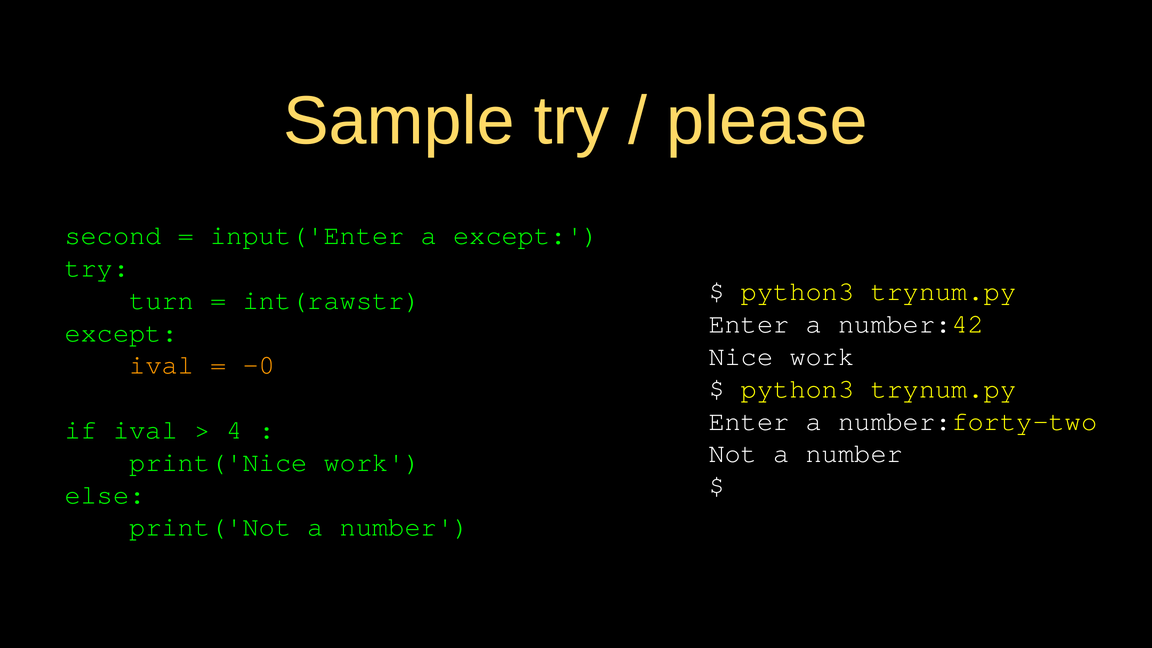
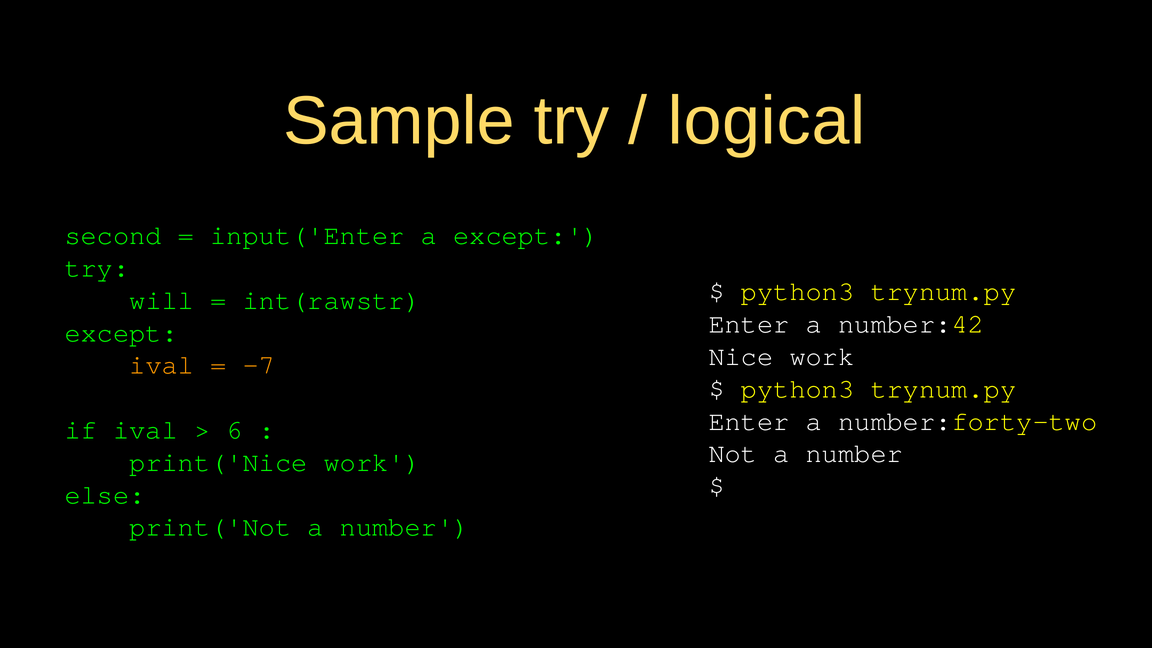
please: please -> logical (767, 121)
turn: turn -> will (162, 300)
-0: -0 -> -7 (259, 365)
4: 4 -> 6 (235, 430)
